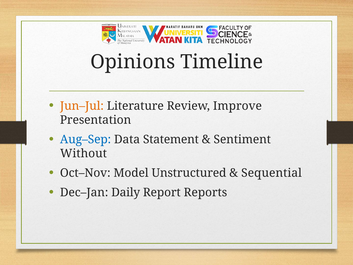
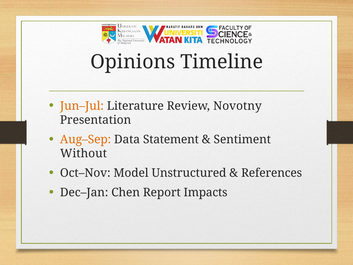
Improve: Improve -> Novotny (237, 106)
Aug–Sep colour: blue -> orange (86, 139)
Sequential: Sequential -> References (272, 173)
Daily: Daily -> Chen (126, 192)
Reports: Reports -> Impacts (206, 192)
